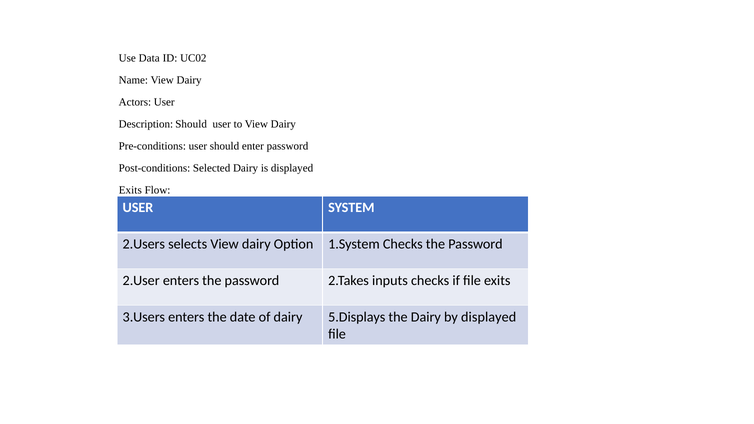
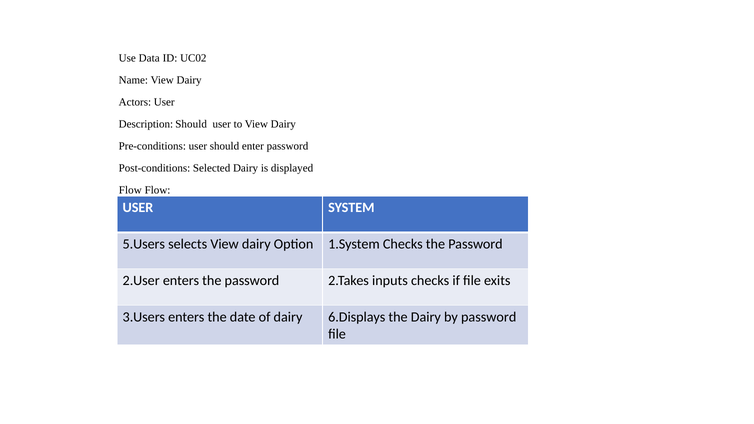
Exits: Exits -> Flow (130, 190)
2.Users: 2.Users -> 5.Users (144, 244)
5.Displays: 5.Displays -> 6.Displays (357, 317)
by displayed: displayed -> password (489, 317)
